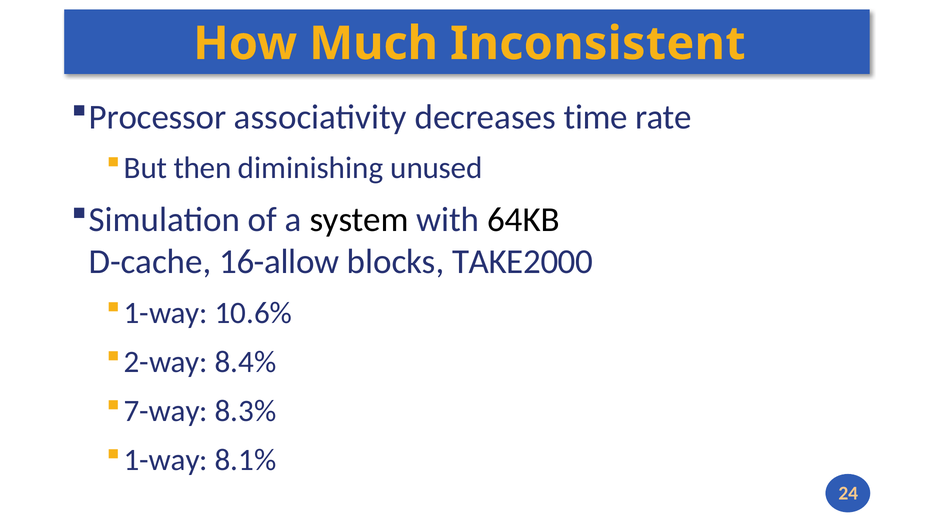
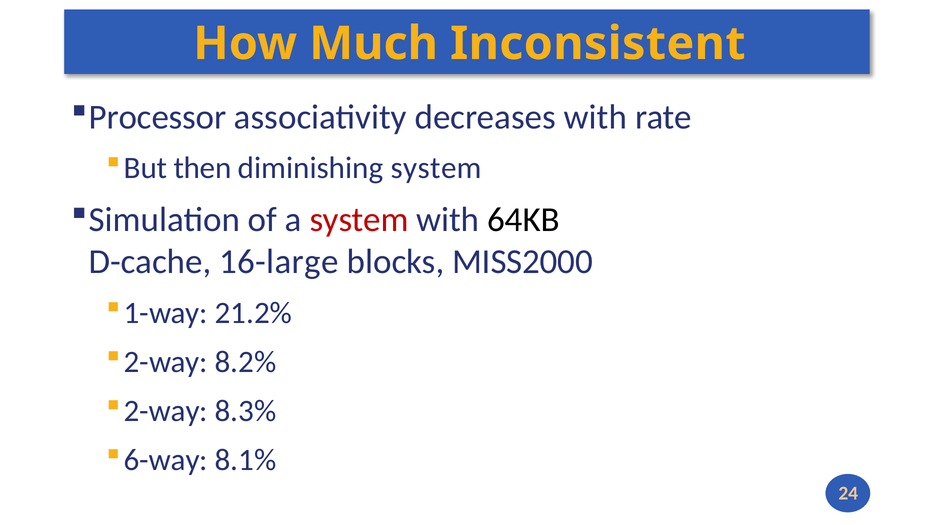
decreases time: time -> with (595, 117)
diminishing unused: unused -> system (436, 168)
system colour: black -> red (359, 220)
16-allow: 16-allow -> 16-large (279, 262)
TAKE2000: TAKE2000 -> MISS2000 (522, 262)
10.6%: 10.6% -> 21.2% (253, 313)
8.4%: 8.4% -> 8.2% (246, 362)
7-way: 7-way -> 2-way (166, 411)
1-way: 1-way -> 6-way (166, 460)
